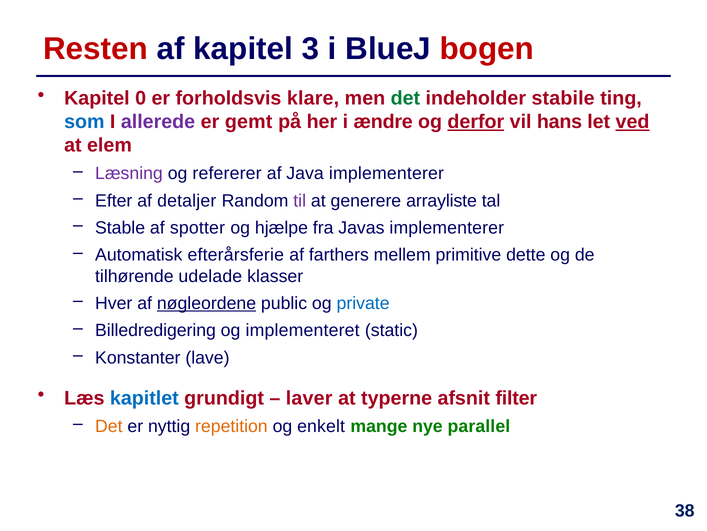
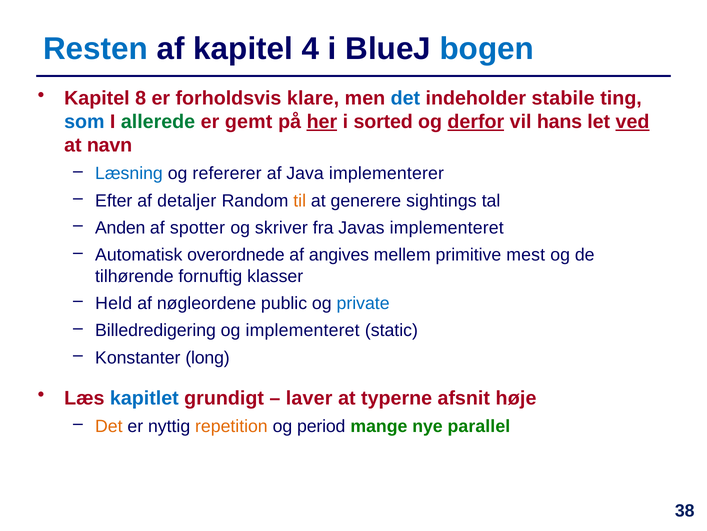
Resten colour: red -> blue (96, 49)
3: 3 -> 4 (310, 49)
bogen colour: red -> blue (487, 49)
0: 0 -> 8 (141, 98)
det colour: green -> blue (405, 98)
allerede colour: purple -> green (158, 122)
her underline: none -> present (322, 122)
ændre: ændre -> sorted (383, 122)
elem: elem -> navn (110, 145)
Læsning colour: purple -> blue (129, 173)
til colour: purple -> orange (300, 201)
arrayliste: arrayliste -> sightings (441, 201)
Stable: Stable -> Anden (120, 228)
hjælpe: hjælpe -> skriver (281, 228)
Javas implementerer: implementerer -> implementeret (447, 228)
efterårsferie: efterårsferie -> overordnede (236, 255)
farthers: farthers -> angives (339, 255)
dette: dette -> mest (526, 255)
udelade: udelade -> fornuftig (210, 276)
Hver: Hver -> Held (114, 303)
nøgleordene underline: present -> none (207, 303)
lave: lave -> long (208, 357)
filter: filter -> høje (516, 397)
enkelt: enkelt -> period (321, 426)
